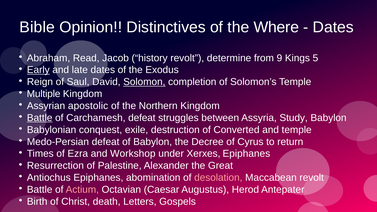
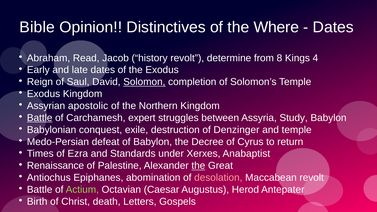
9: 9 -> 8 (279, 58)
5: 5 -> 4 (315, 58)
Early underline: present -> none (38, 70)
Multiple: Multiple -> Exodus (44, 94)
Carchamesh defeat: defeat -> expert (142, 118)
Converted: Converted -> Denzinger (237, 130)
Workshop: Workshop -> Standards (133, 154)
Xerxes Epiphanes: Epiphanes -> Anabaptist (246, 154)
Resurrection: Resurrection -> Renaissance (55, 166)
the underline: none -> present (198, 166)
Actium colour: pink -> light green (82, 190)
